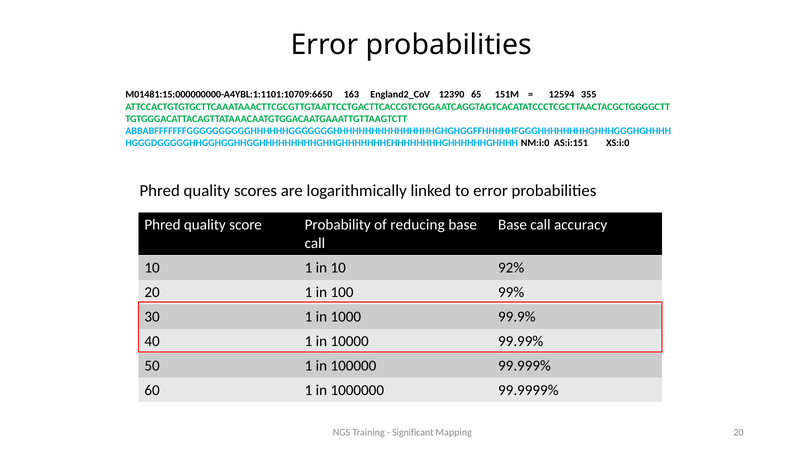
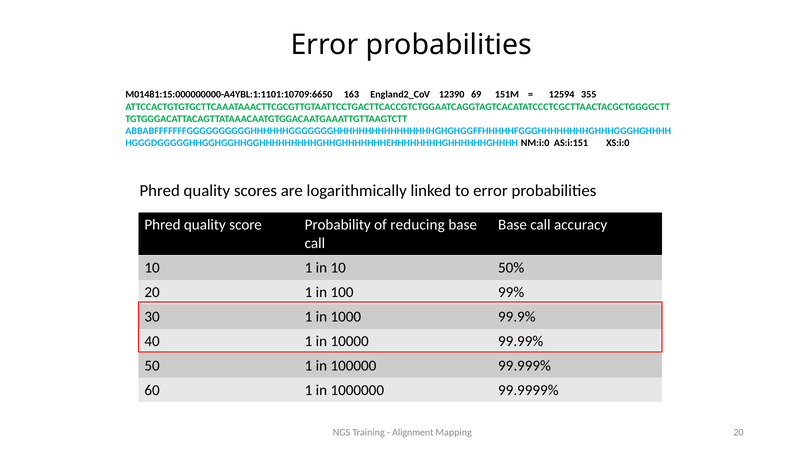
65: 65 -> 69 (476, 95)
92%: 92% -> 50% (511, 268)
Significant: Significant -> Alignment (413, 432)
